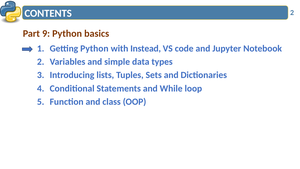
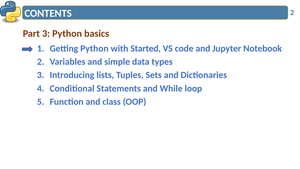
Part 9: 9 -> 3 (46, 34)
Instead: Instead -> Started (146, 49)
